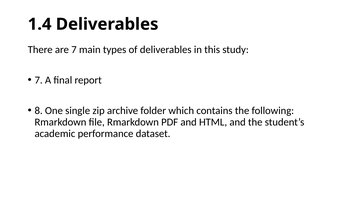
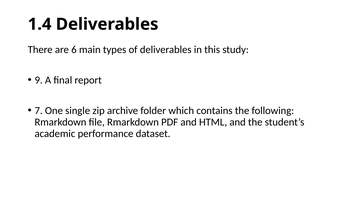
are 7: 7 -> 6 (74, 50)
7: 7 -> 9 (39, 80)
8: 8 -> 7 (39, 110)
